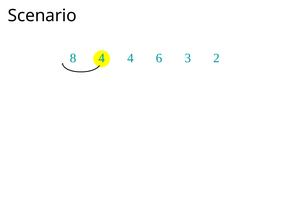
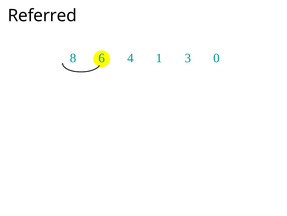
Scenario: Scenario -> Referred (42, 16)
8 4: 4 -> 6 (102, 58)
6: 6 -> 1 (159, 58)
2: 2 -> 0 (217, 58)
